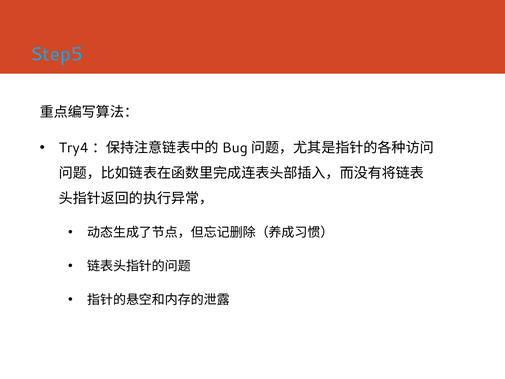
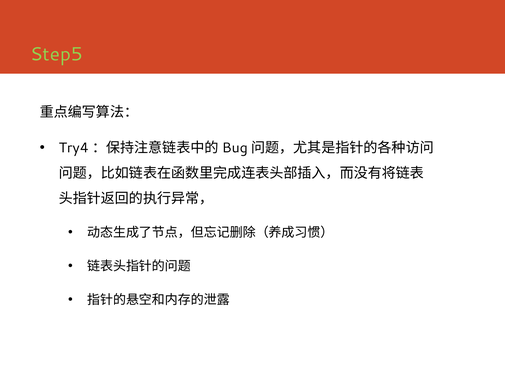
Step5 colour: light blue -> light green (56, 54)
